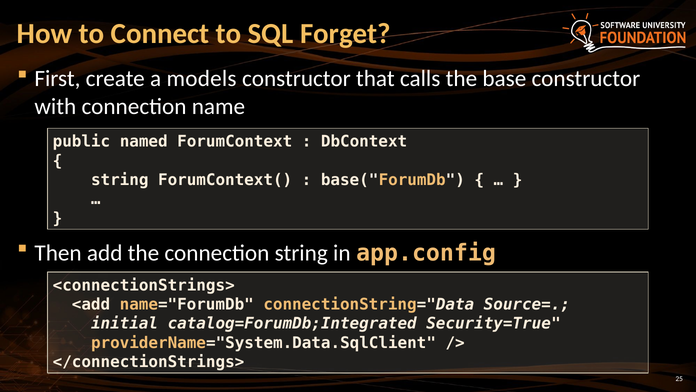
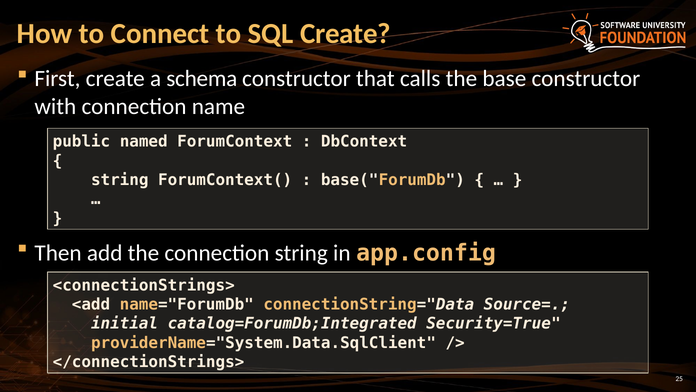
SQL Forget: Forget -> Create (345, 34)
models: models -> schema (202, 79)
